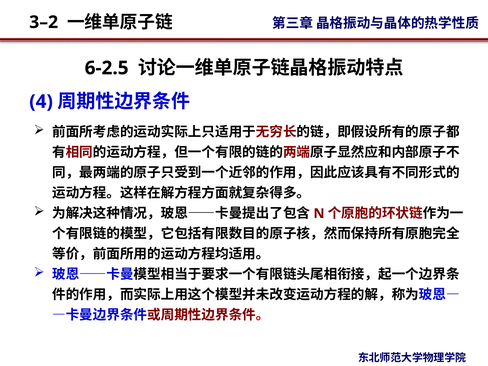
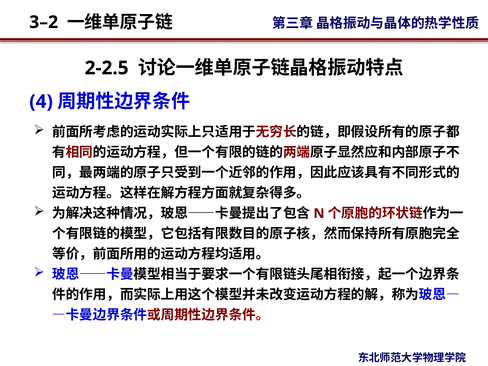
6-2.5: 6-2.5 -> 2-2.5 (107, 68)
